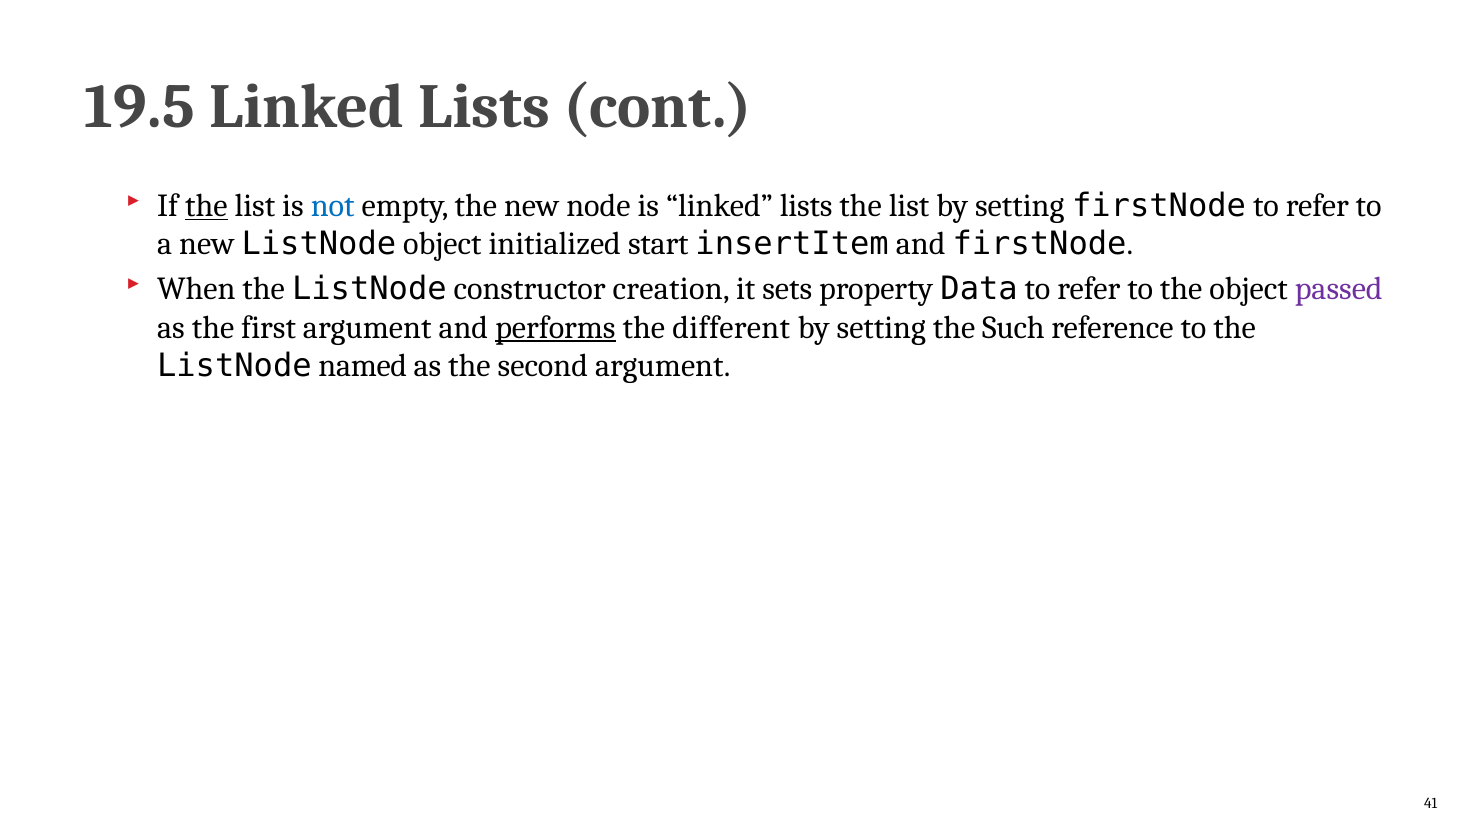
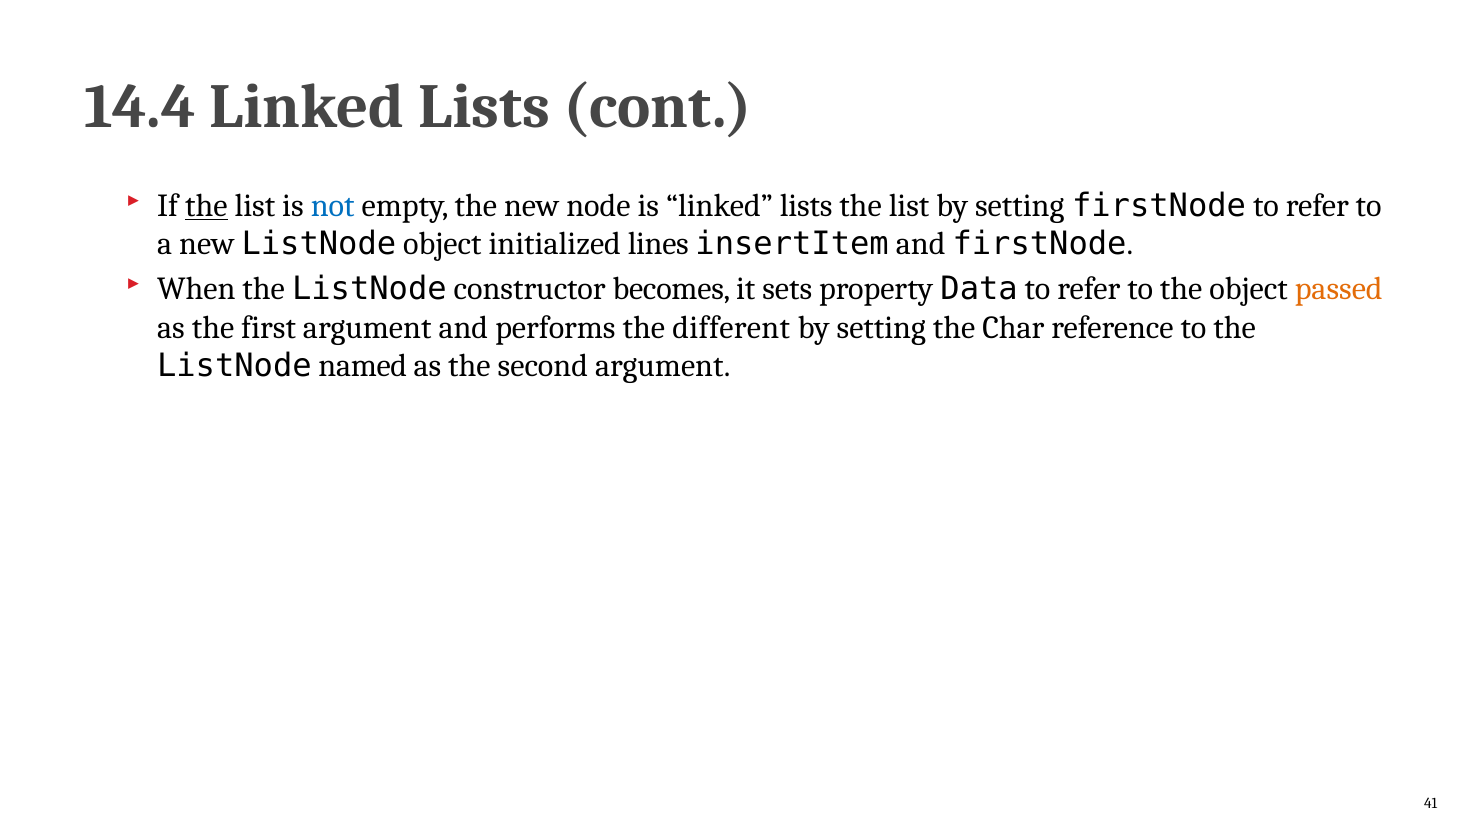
19.5: 19.5 -> 14.4 (140, 106)
start: start -> lines (658, 244)
creation: creation -> becomes (671, 289)
passed colour: purple -> orange (1339, 289)
performs underline: present -> none (555, 327)
Such: Such -> Char (1013, 327)
